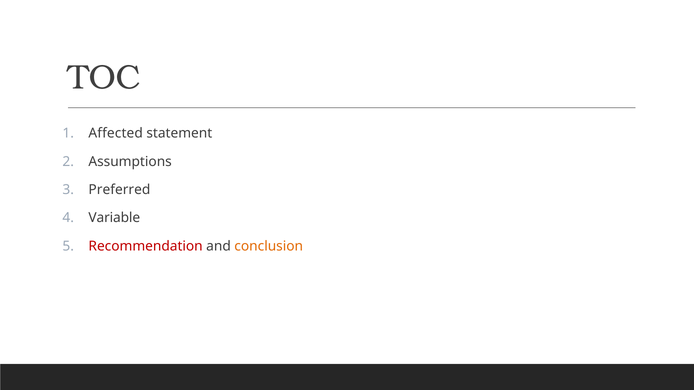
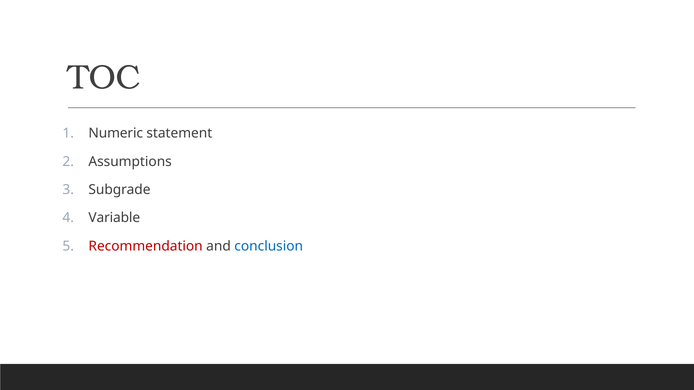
Affected: Affected -> Numeric (116, 133)
Preferred: Preferred -> Subgrade (119, 190)
conclusion colour: orange -> blue (269, 246)
